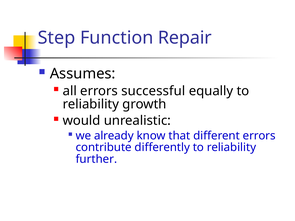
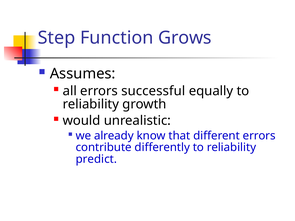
Repair: Repair -> Grows (185, 38)
further: further -> predict (96, 159)
